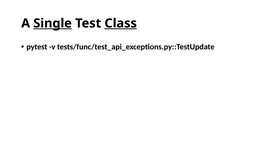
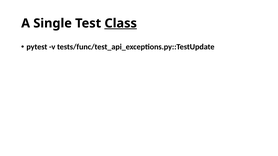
Single underline: present -> none (53, 23)
